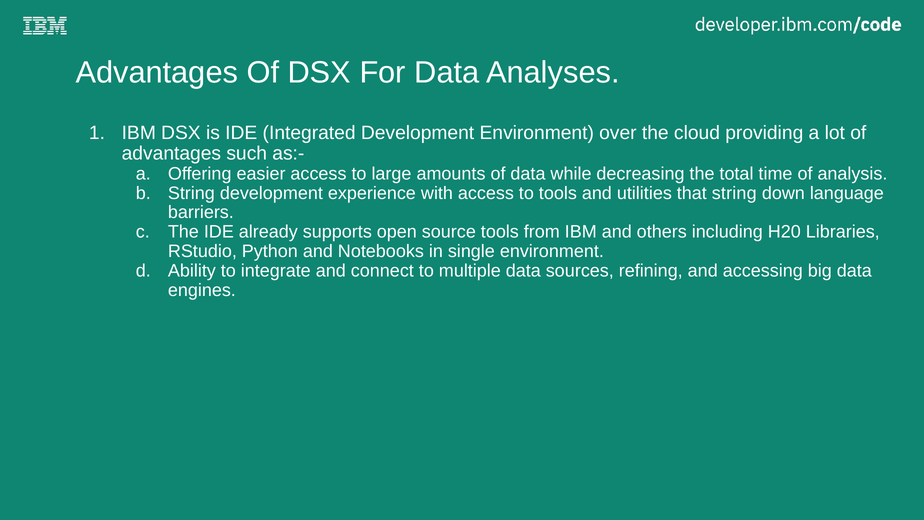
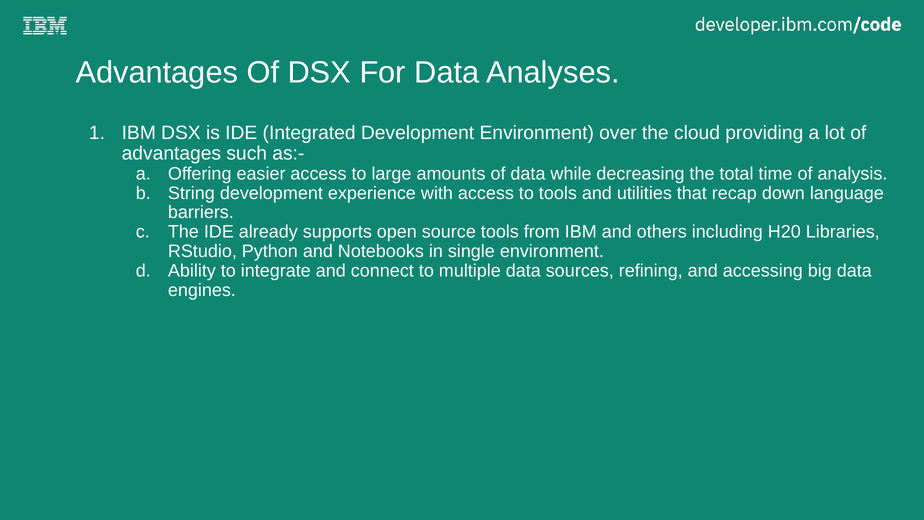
that string: string -> recap (734, 193)
